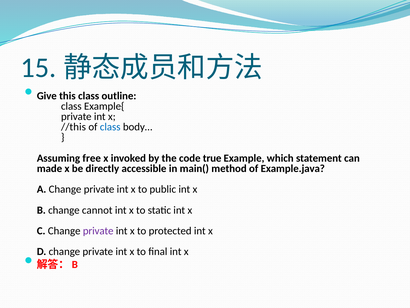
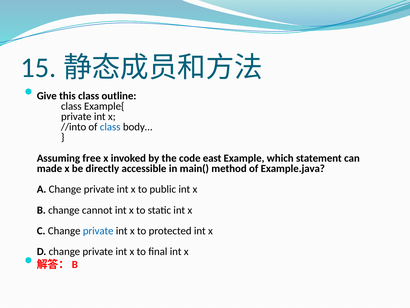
//this: //this -> //into (74, 127)
true: true -> east (212, 158)
private colour: purple -> blue (98, 231)
